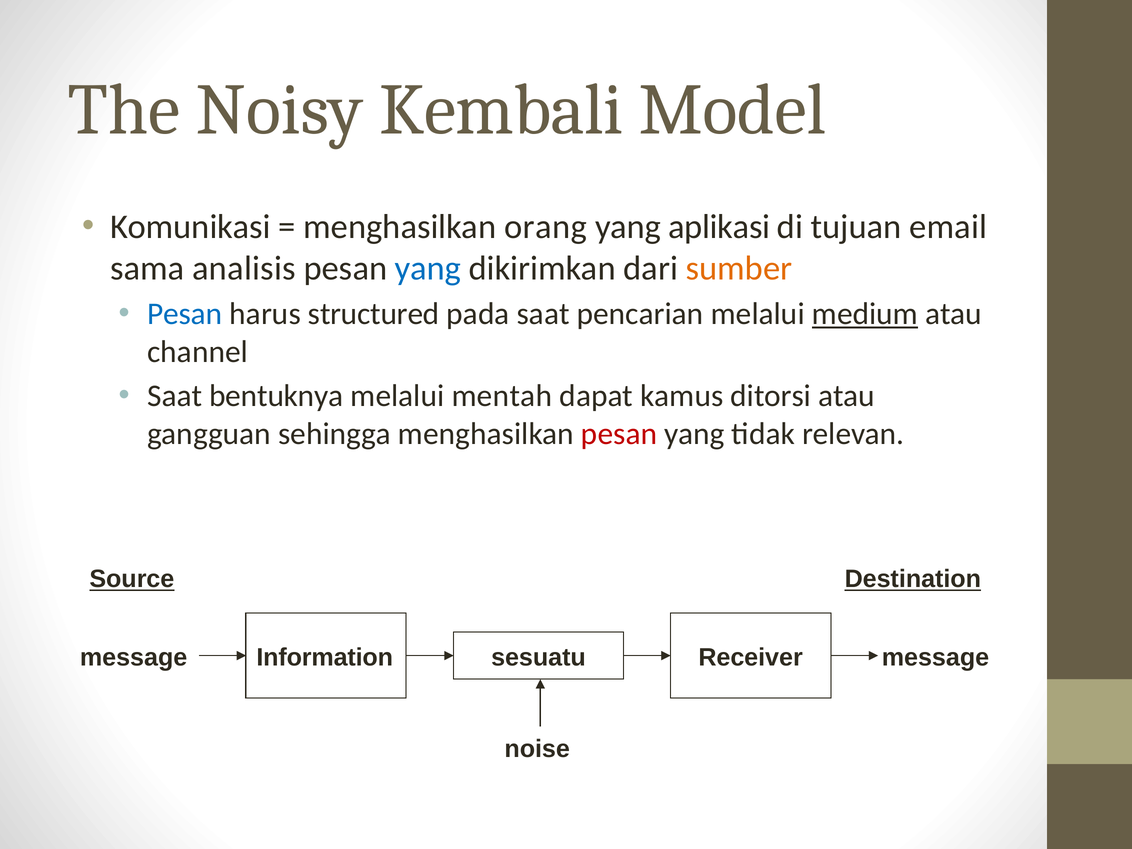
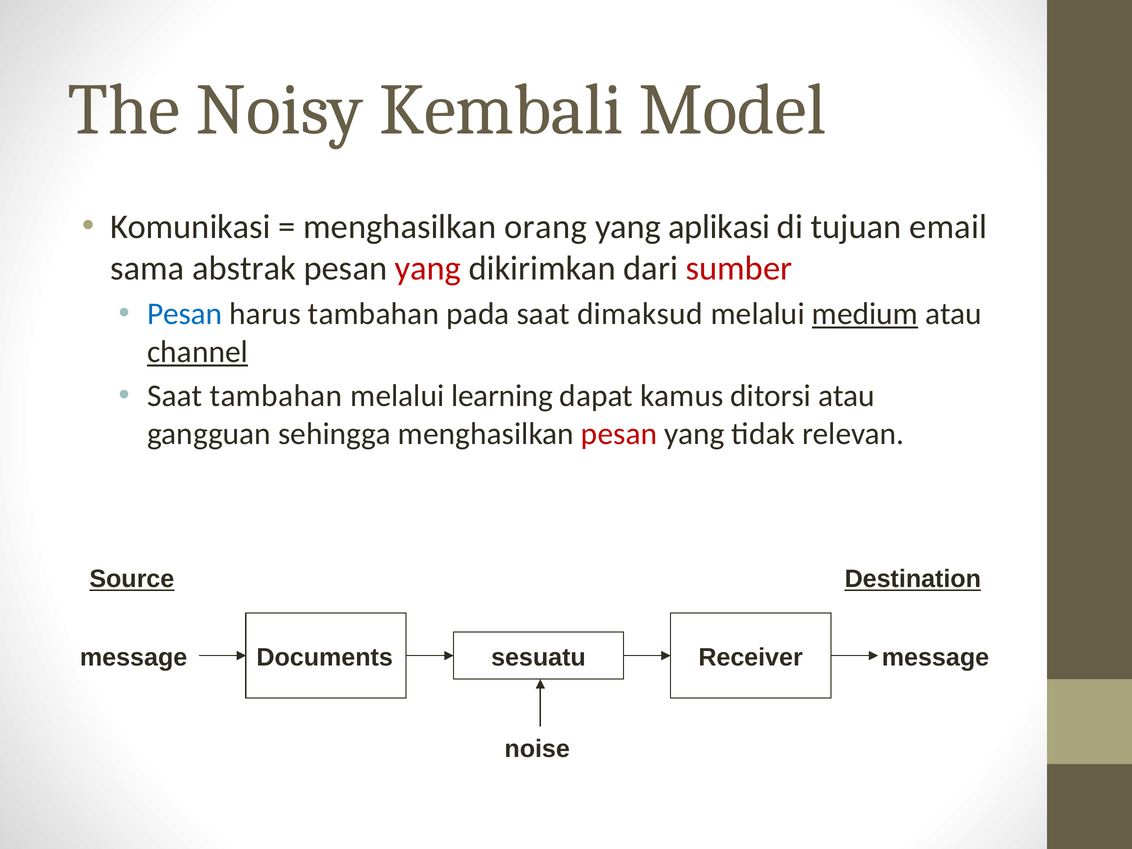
analisis: analisis -> abstrak (244, 268)
yang colour: blue -> red (428, 268)
sumber colour: orange -> red (739, 268)
harus structured: structured -> tambahan (374, 314)
pencarian: pencarian -> dimaksud (640, 314)
channel underline: none -> present (198, 352)
Saat bentuknya: bentuknya -> tambahan (276, 396)
mentah: mentah -> learning (502, 396)
Information: Information -> Documents (325, 657)
